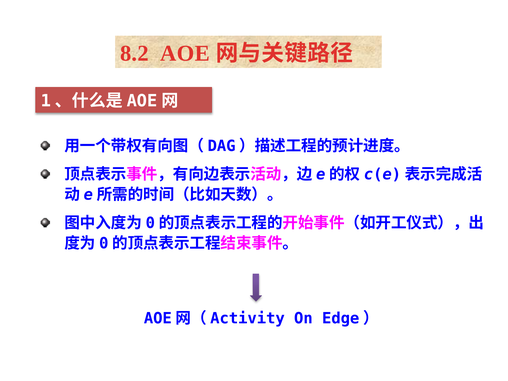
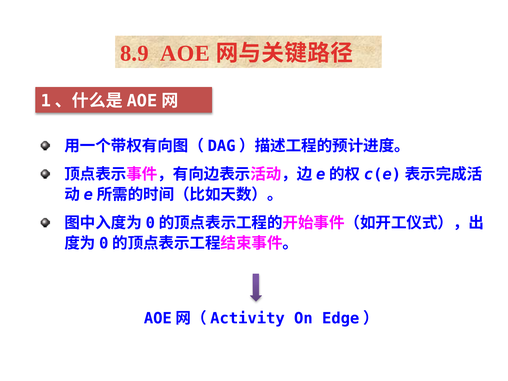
8.2: 8.2 -> 8.9 (134, 53)
